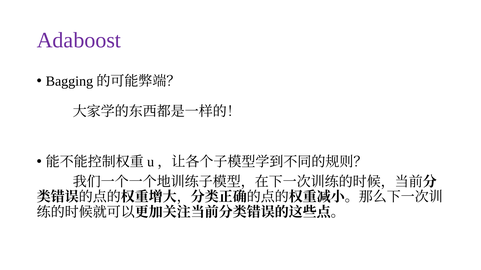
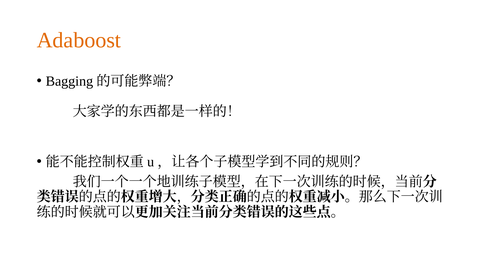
Adaboost colour: purple -> orange (79, 40)
